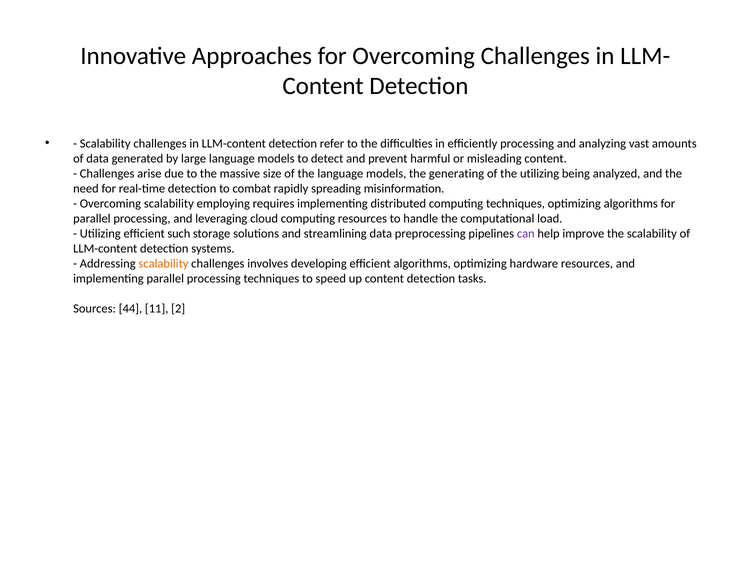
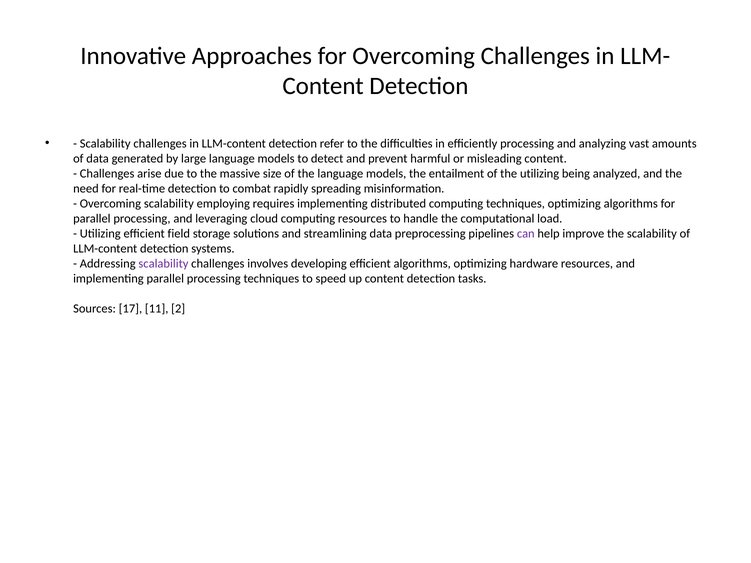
generating: generating -> entailment (457, 174)
such: such -> field (179, 234)
scalability colour: orange -> purple (163, 264)
44: 44 -> 17 (130, 309)
